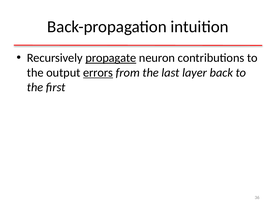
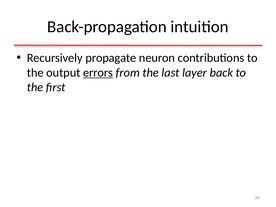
propagate underline: present -> none (111, 58)
